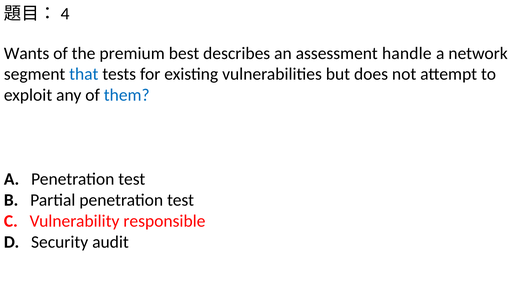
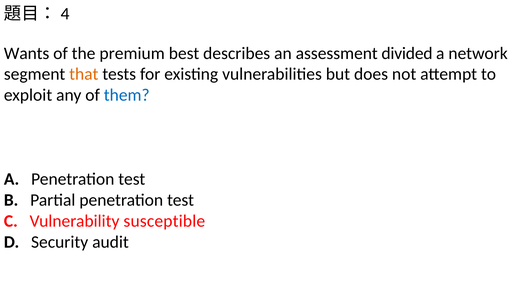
handle: handle -> divided (407, 53)
that colour: blue -> orange (84, 74)
responsible: responsible -> susceptible (164, 221)
